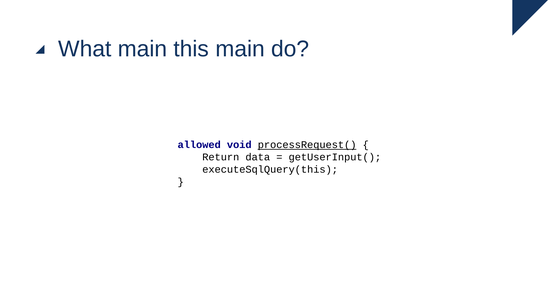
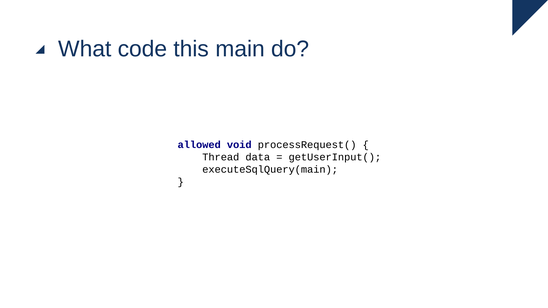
What main: main -> code (143, 49)
processRequest( underline: present -> none (307, 145)
Return: Return -> Thread (221, 157)
executeSqlQuery(this: executeSqlQuery(this -> executeSqlQuery(main (270, 170)
